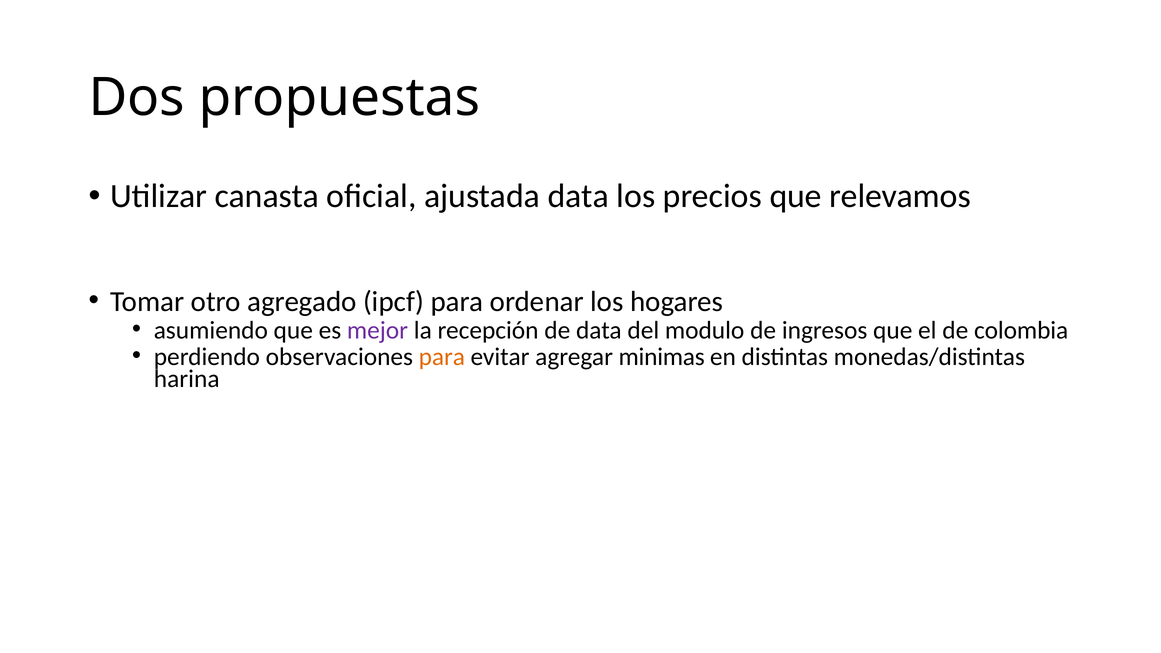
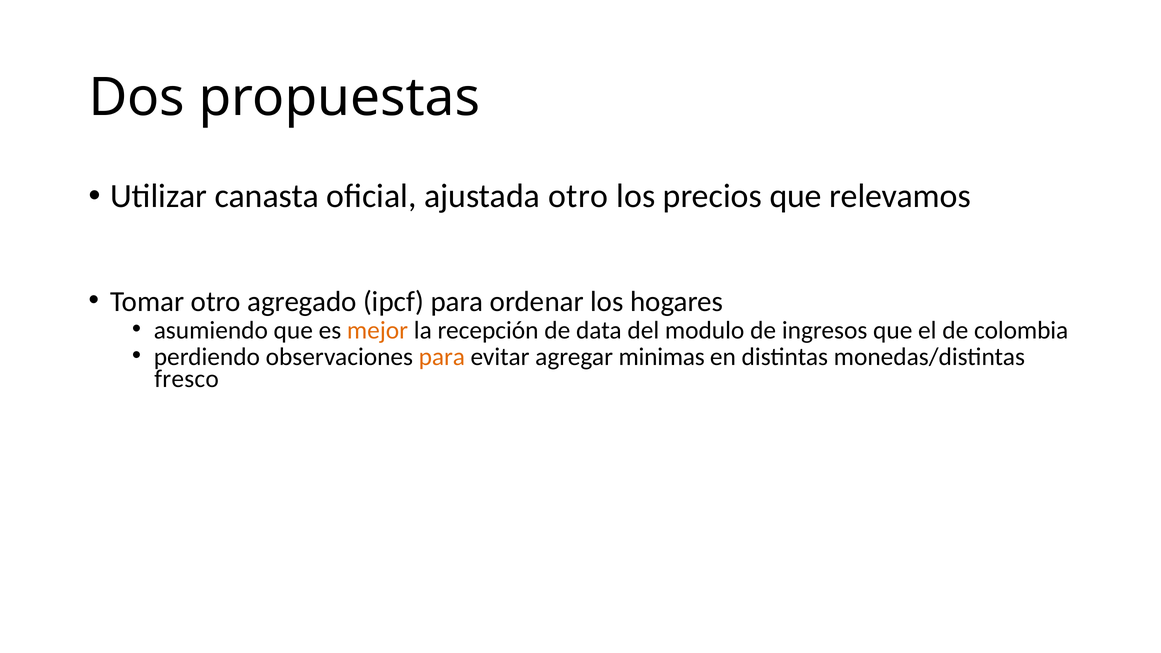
ajustada data: data -> otro (578, 196)
mejor colour: purple -> orange (378, 330)
harina: harina -> fresco (187, 379)
